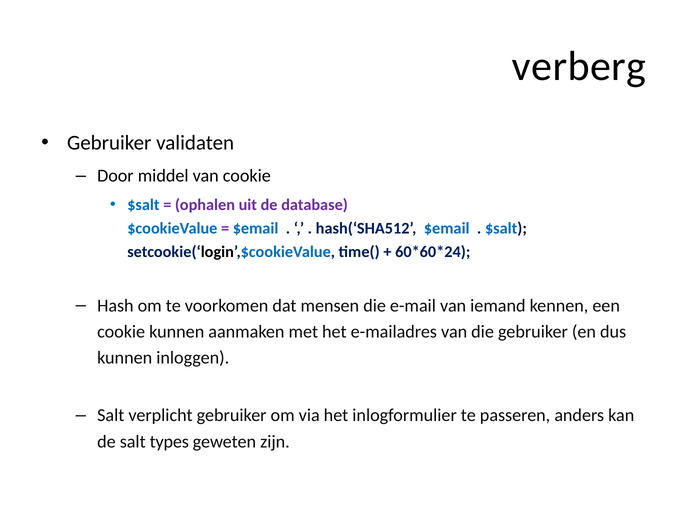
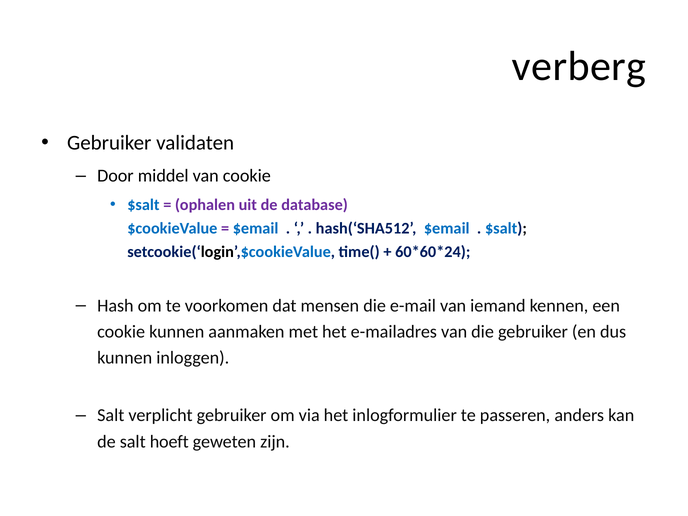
types: types -> hoeft (169, 442)
